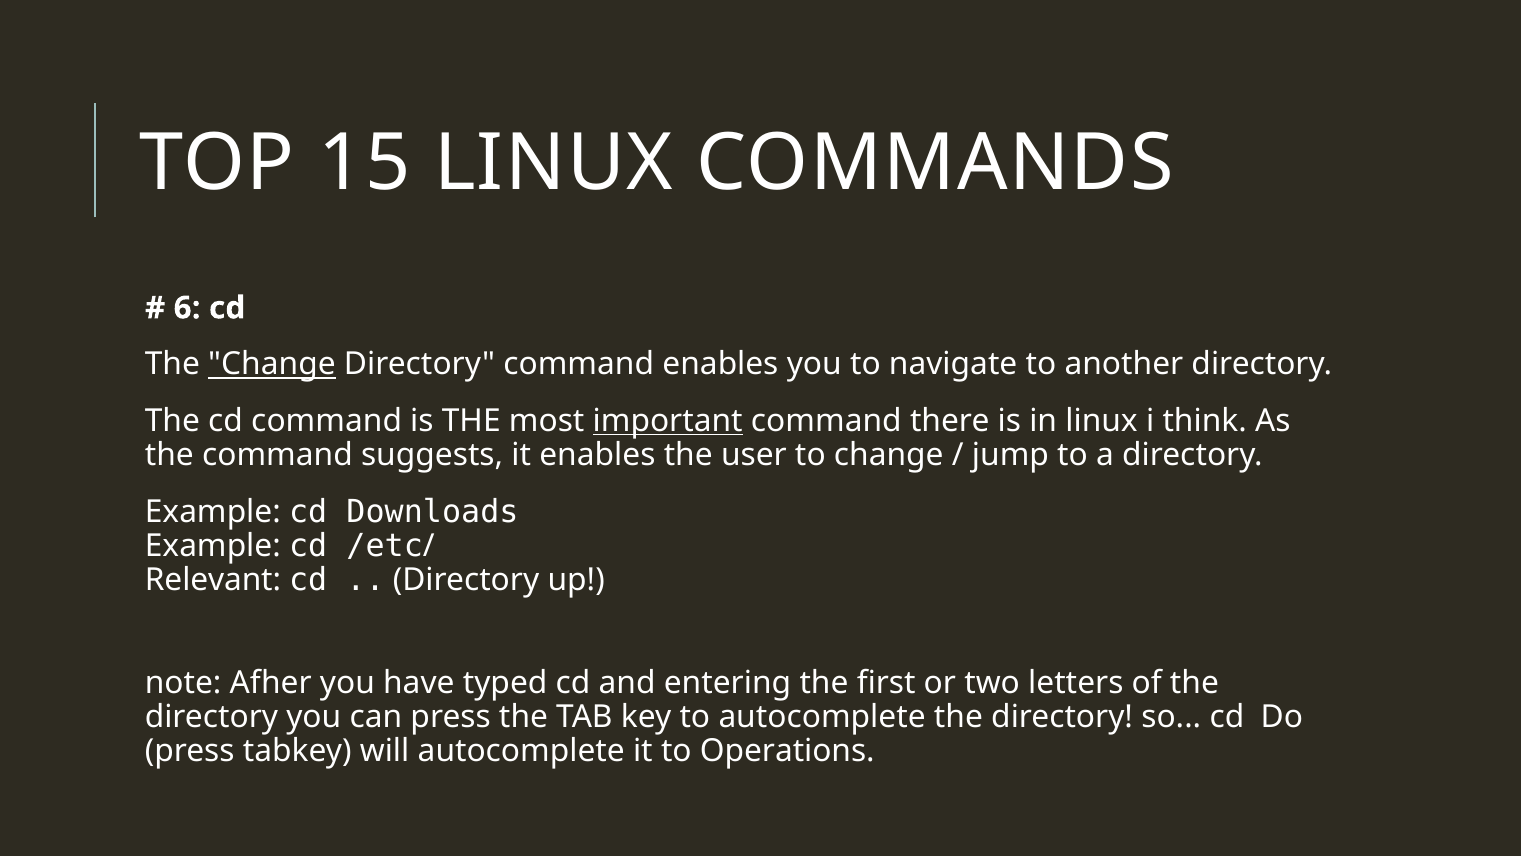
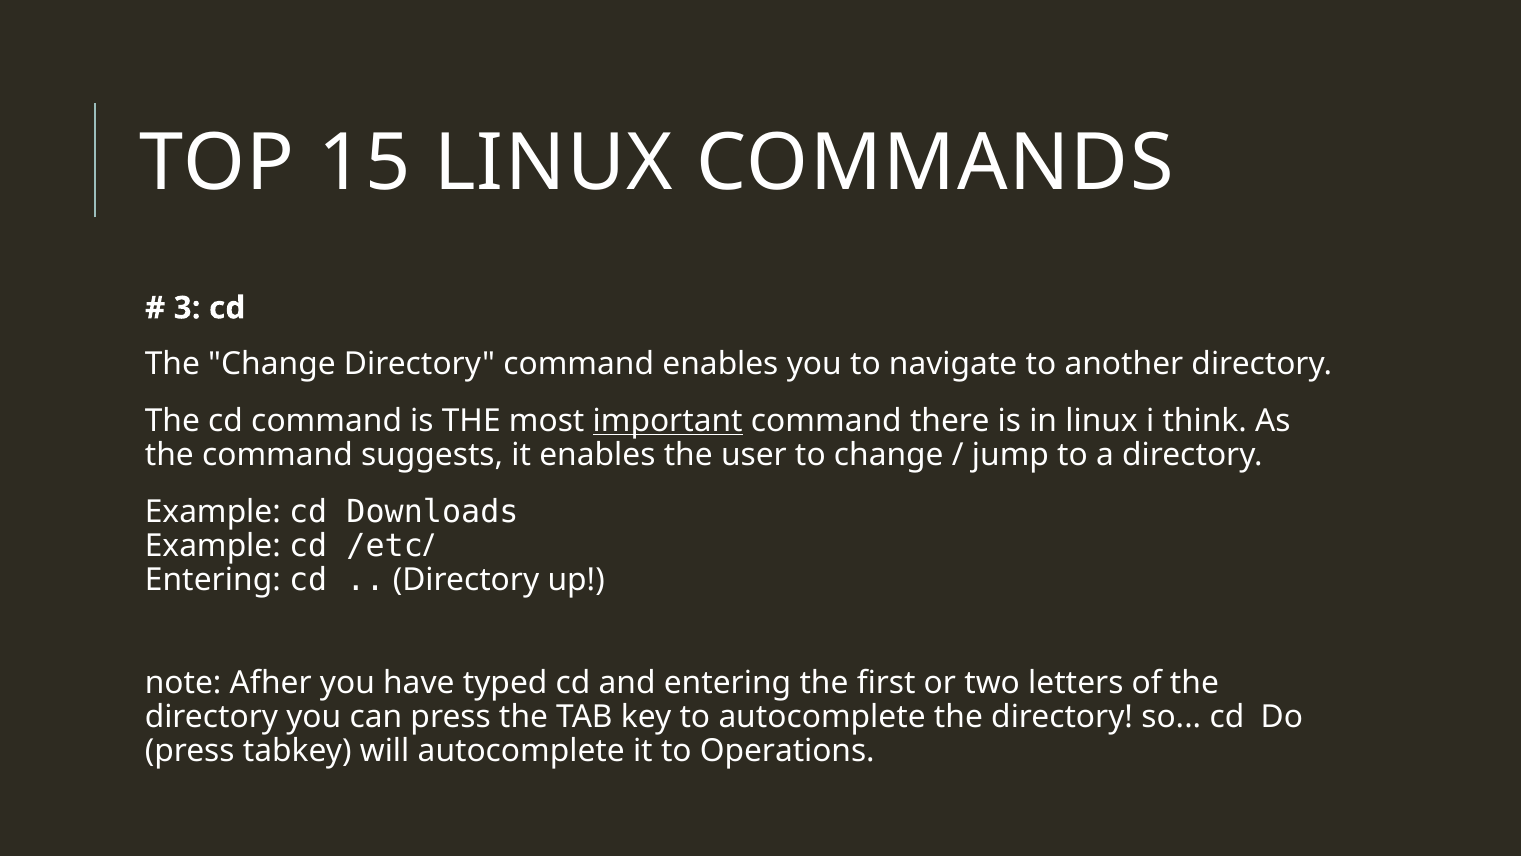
6: 6 -> 3 (187, 308)
Change underline: present -> none (272, 364)
Relevant: Relevant -> Entering (213, 580)
